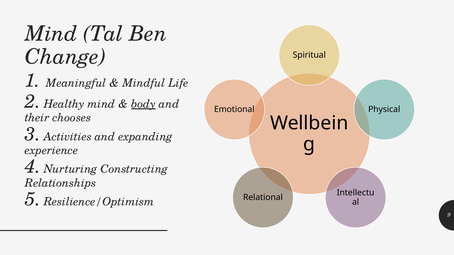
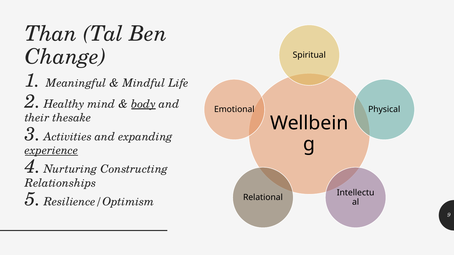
Mind: Mind -> Than (51, 34)
chooses: chooses -> thesake (72, 118)
experience underline: none -> present (52, 151)
